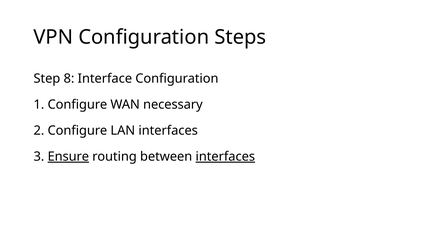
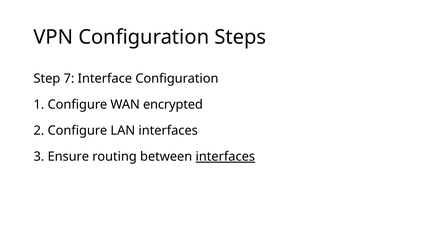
8: 8 -> 7 (69, 78)
necessary: necessary -> encrypted (173, 104)
Ensure underline: present -> none (68, 156)
